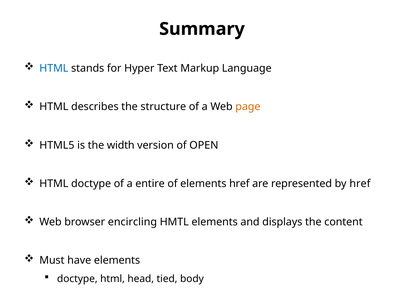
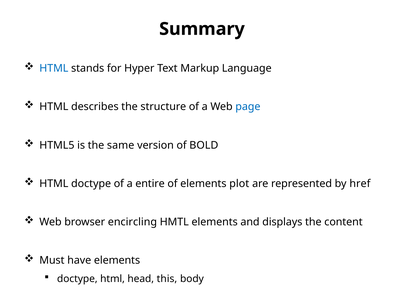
page colour: orange -> blue (248, 107)
width: width -> same (121, 145)
OPEN: OPEN -> BOLD (204, 145)
elements href: href -> plot (239, 184)
tied: tied -> this (167, 279)
